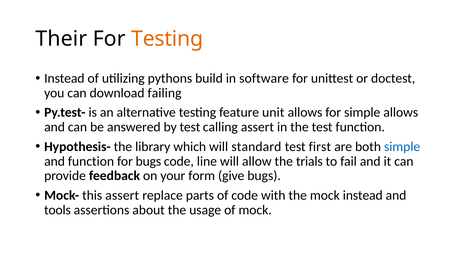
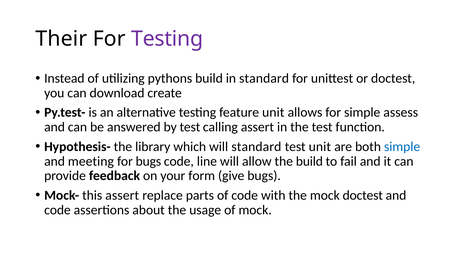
Testing colour: orange -> purple (167, 39)
in software: software -> standard (264, 79)
failing: failing -> create (165, 93)
simple allows: allows -> assess (401, 113)
test first: first -> unit (320, 147)
and function: function -> meeting (91, 162)
the trials: trials -> build (309, 162)
mock instead: instead -> doctest (363, 196)
tools: tools -> code (57, 210)
